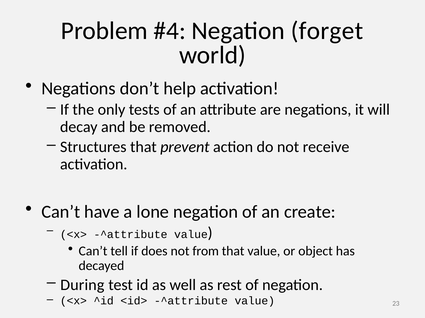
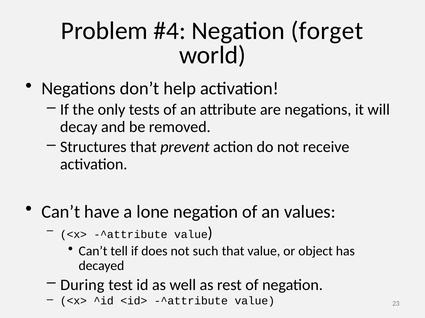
create: create -> values (310, 212)
from: from -> such (206, 252)
